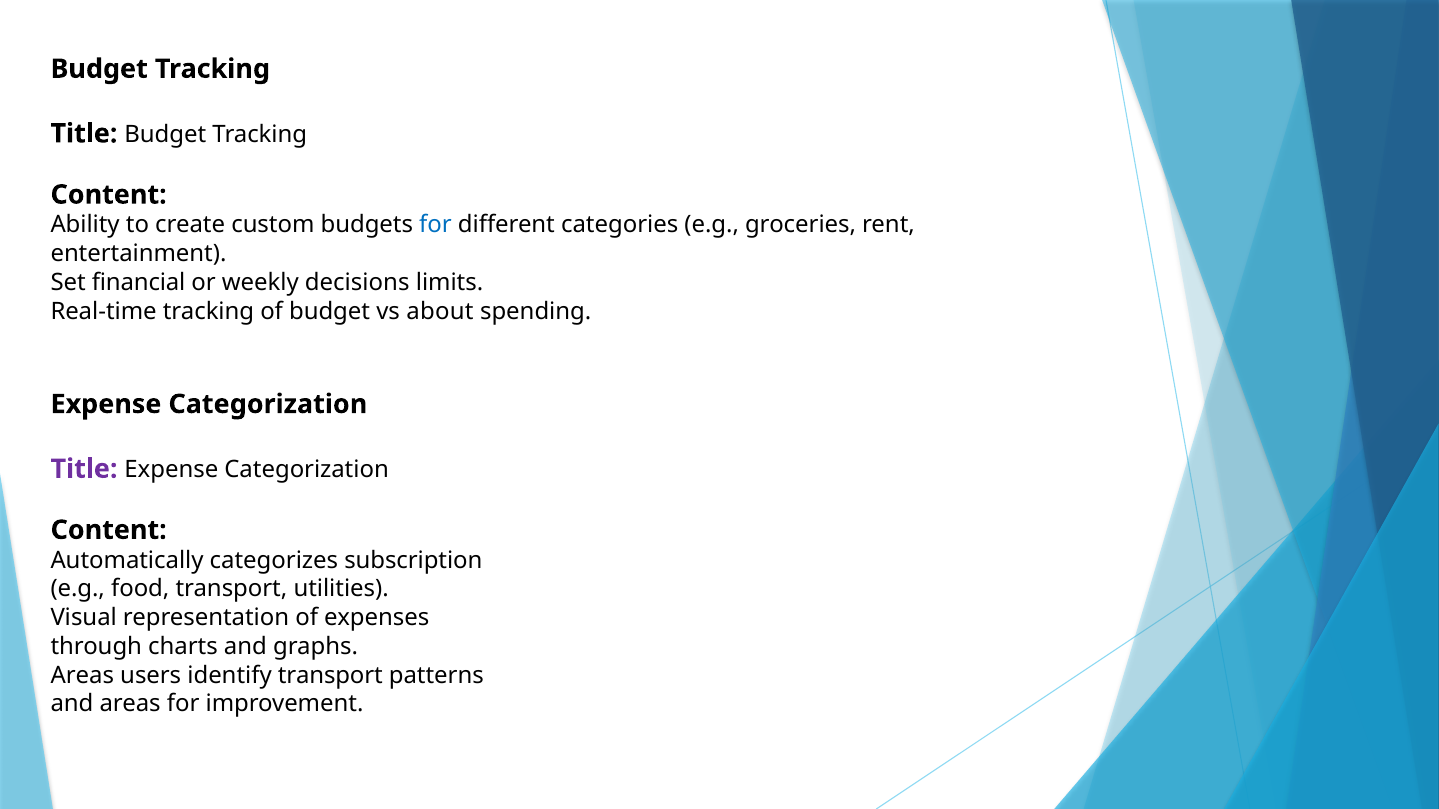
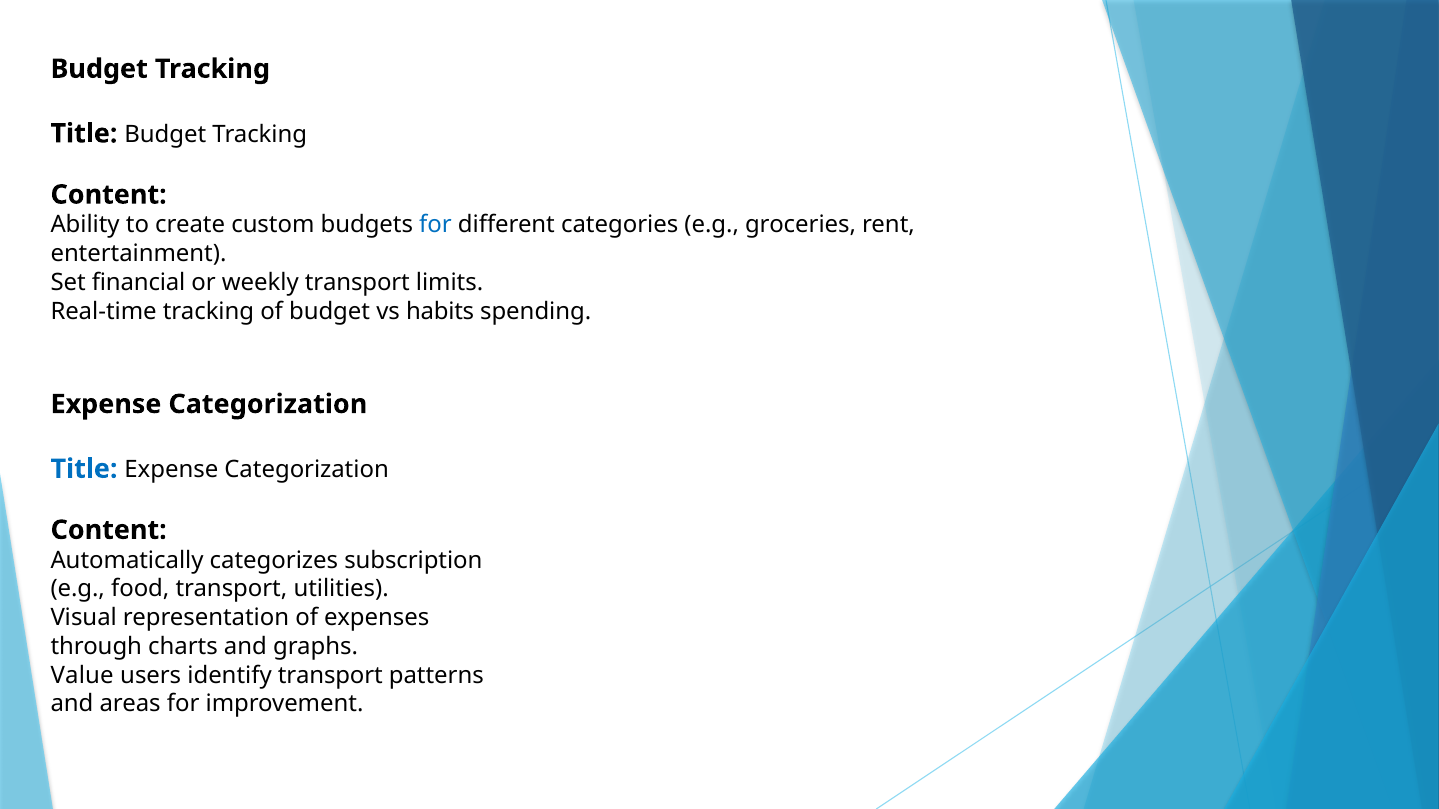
weekly decisions: decisions -> transport (357, 283)
about: about -> habits (440, 311)
Title colour: purple -> blue (84, 469)
Areas: Areas -> Value (82, 676)
